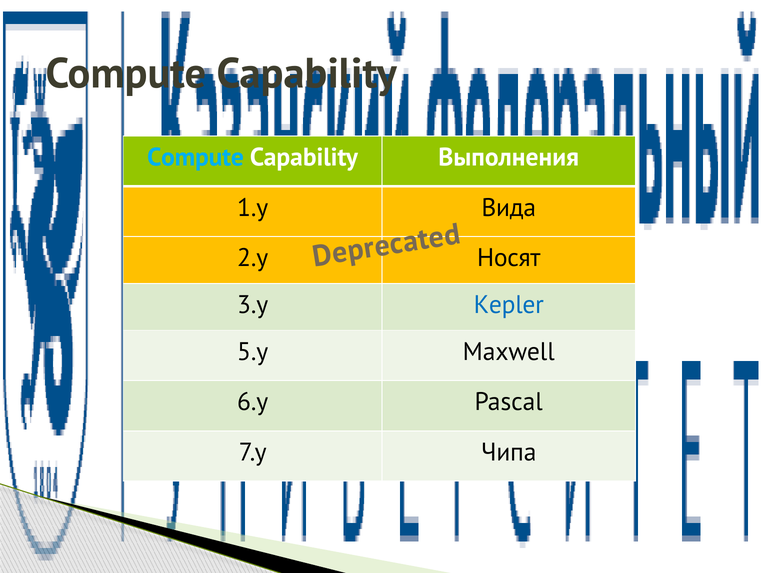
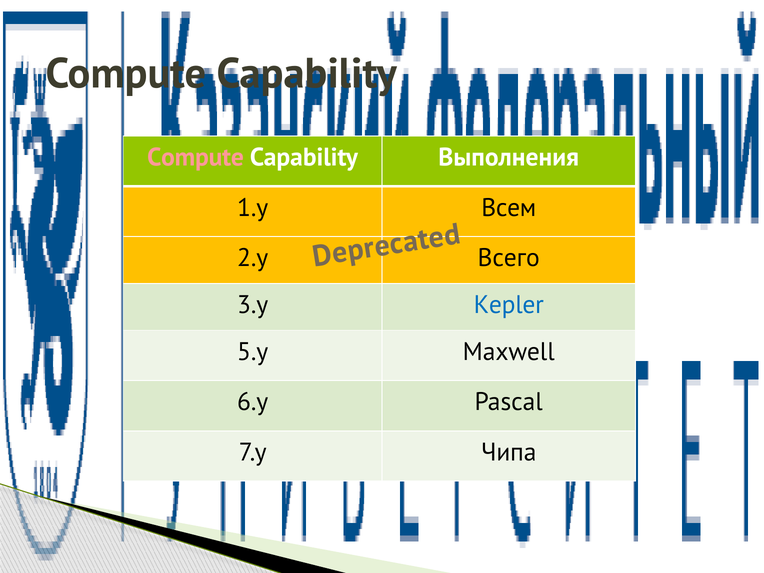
Compute colour: light blue -> pink (196, 157)
Вида: Вида -> Всем (509, 208)
Носят: Носят -> Всего (509, 258)
